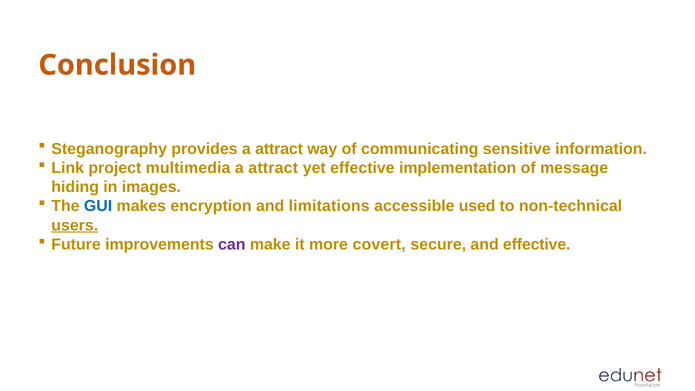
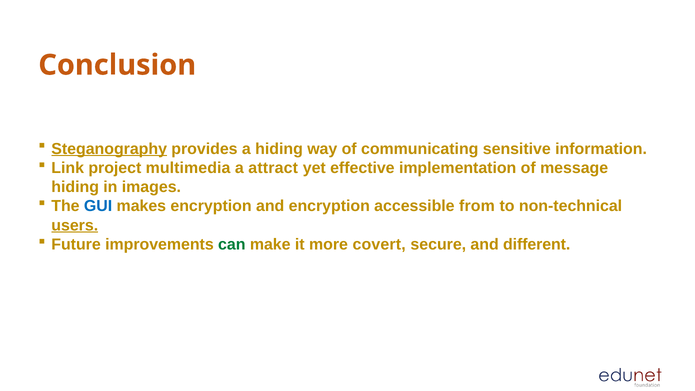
Steganography underline: none -> present (109, 149)
provides a attract: attract -> hiding (279, 149)
and limitations: limitations -> encryption (329, 206)
used: used -> from (477, 206)
can colour: purple -> green (232, 244)
and effective: effective -> different (537, 244)
